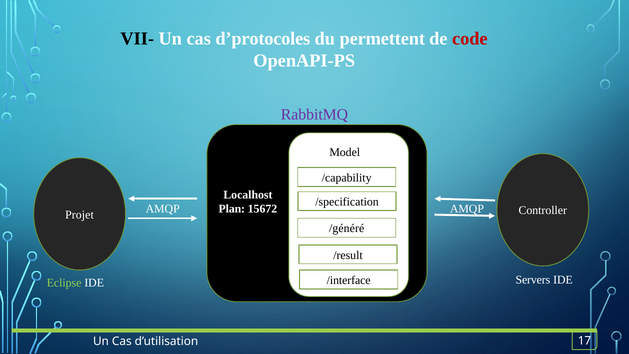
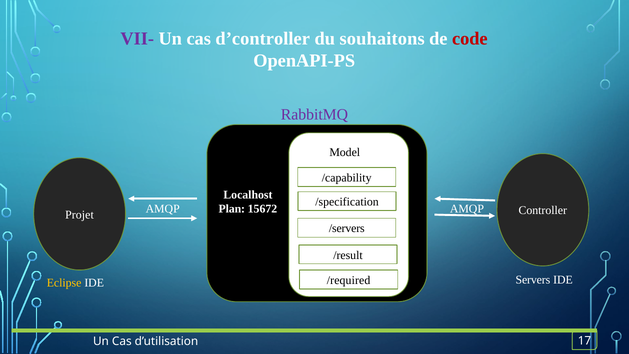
VII- colour: black -> purple (137, 39)
d’protocoles: d’protocoles -> d’controller (263, 39)
permettent: permettent -> souhaitons (382, 39)
/généré: /généré -> /servers (347, 228)
/interface: /interface -> /required (349, 280)
Eclipse colour: light green -> yellow (64, 283)
